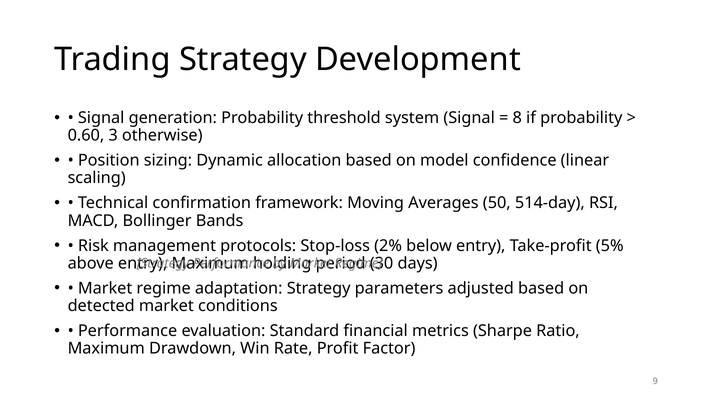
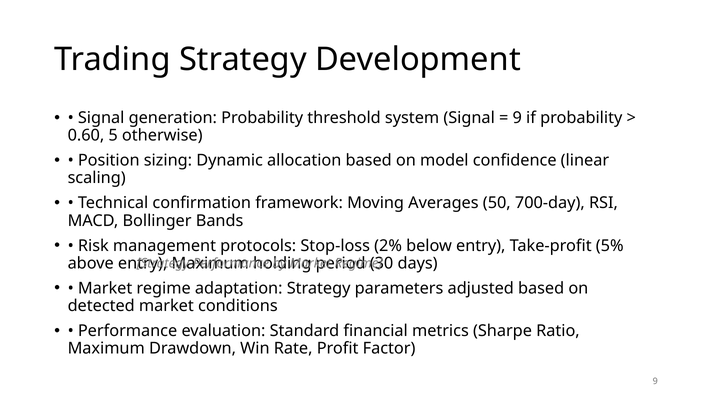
8: 8 -> 9 (517, 118)
3: 3 -> 5 (113, 136)
514-day: 514-day -> 700-day (550, 203)
